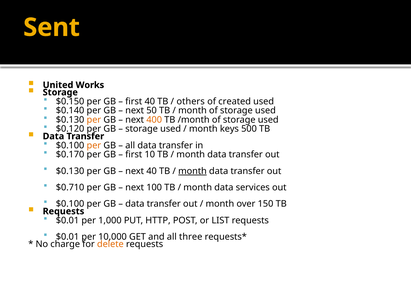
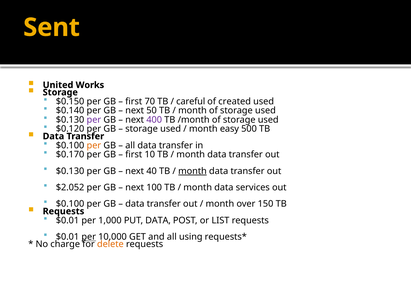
first 40: 40 -> 70 (150, 102)
others: others -> careful (191, 102)
per colour: orange -> purple (94, 120)
400 colour: orange -> purple (154, 120)
keys: keys -> easy (229, 129)
$0.710: $0.710 -> $2.052 (70, 188)
PUT HTTP: HTTP -> DATA (158, 221)
per underline: none -> present (89, 237)
three: three -> using (191, 237)
